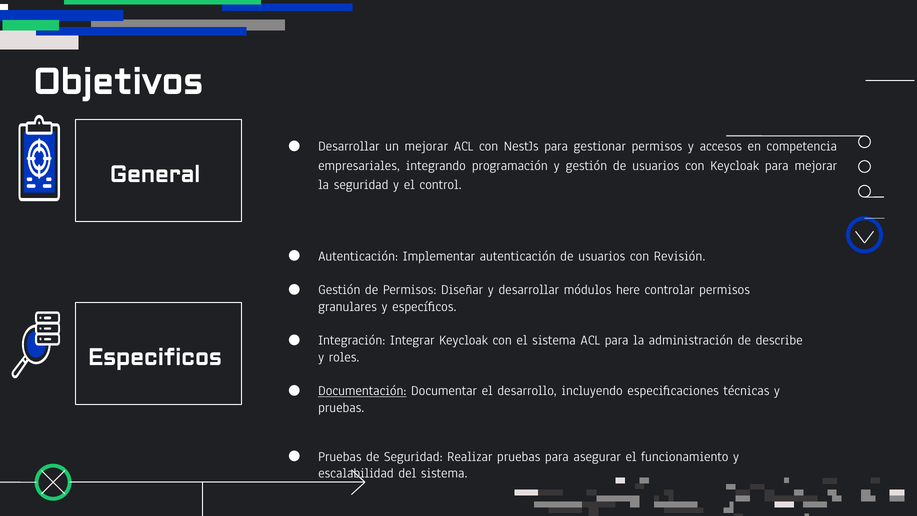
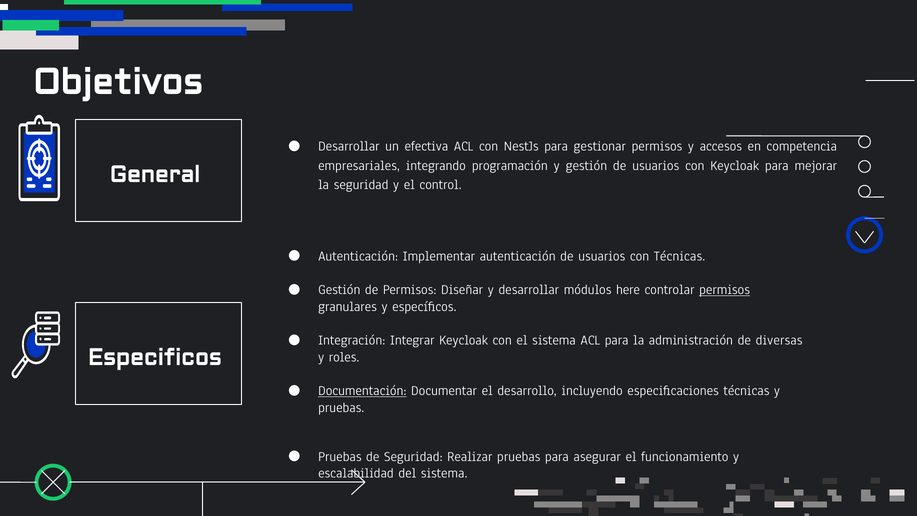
un mejorar: mejorar -> efectiva (426, 146)
con Revisión: Revisión -> Técnicas (680, 256)
permisos underline: none -> present (725, 290)
describe: describe -> diversas (779, 340)
